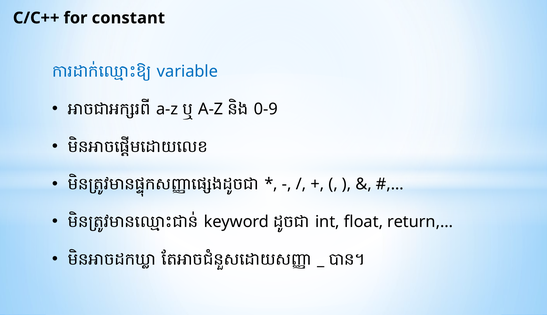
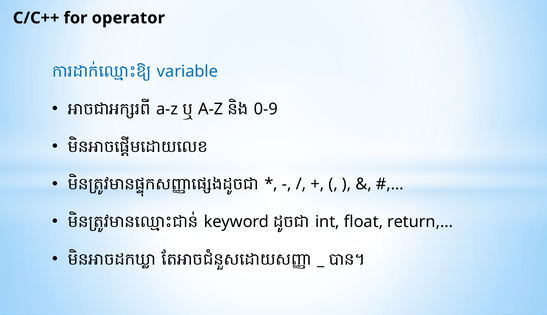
constant: constant -> operator (128, 18)
